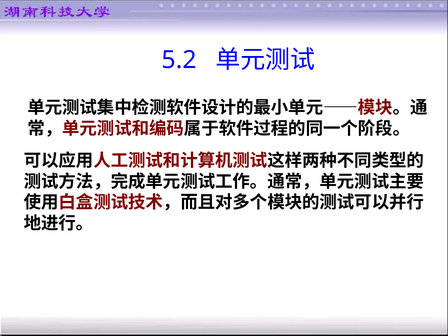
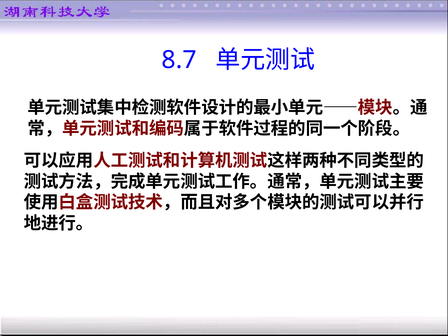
5.2: 5.2 -> 8.7 (179, 60)
